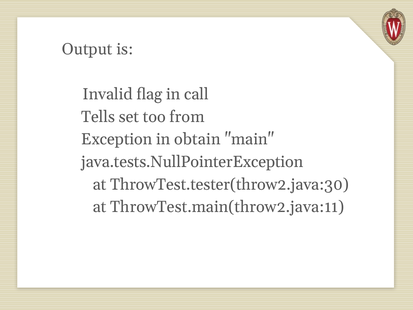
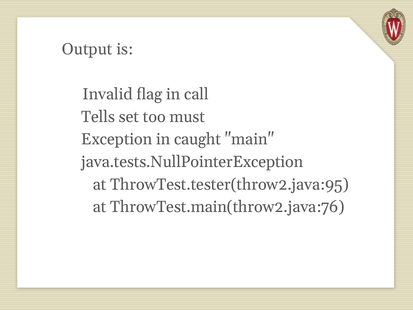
from: from -> must (187, 117)
obtain: obtain -> caught (198, 139)
ThrowTest.tester(throw2.java:30: ThrowTest.tester(throw2.java:30 -> ThrowTest.tester(throw2.java:95 (230, 184)
ThrowTest.main(throw2.java:11: ThrowTest.main(throw2.java:11 -> ThrowTest.main(throw2.java:76 (227, 207)
